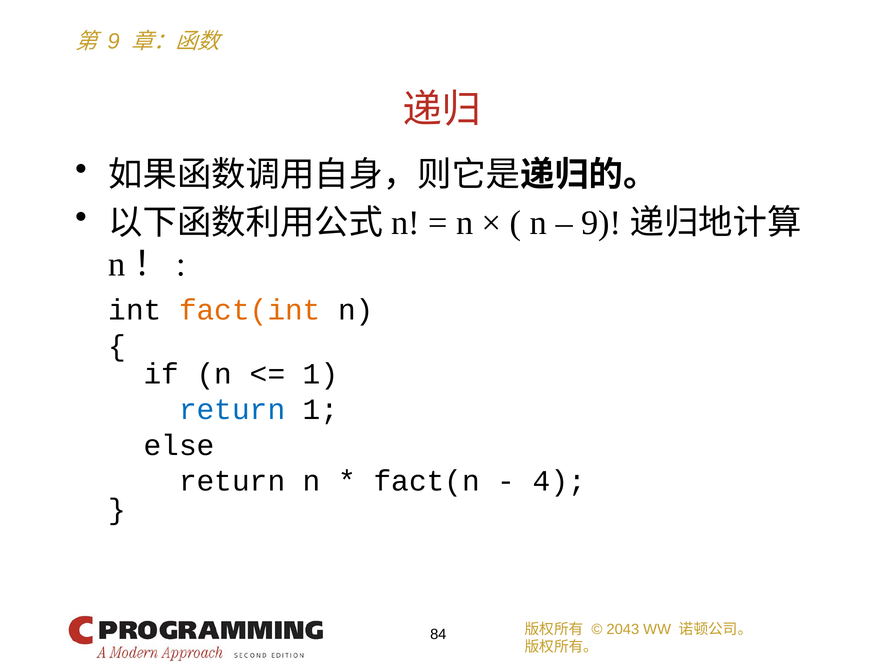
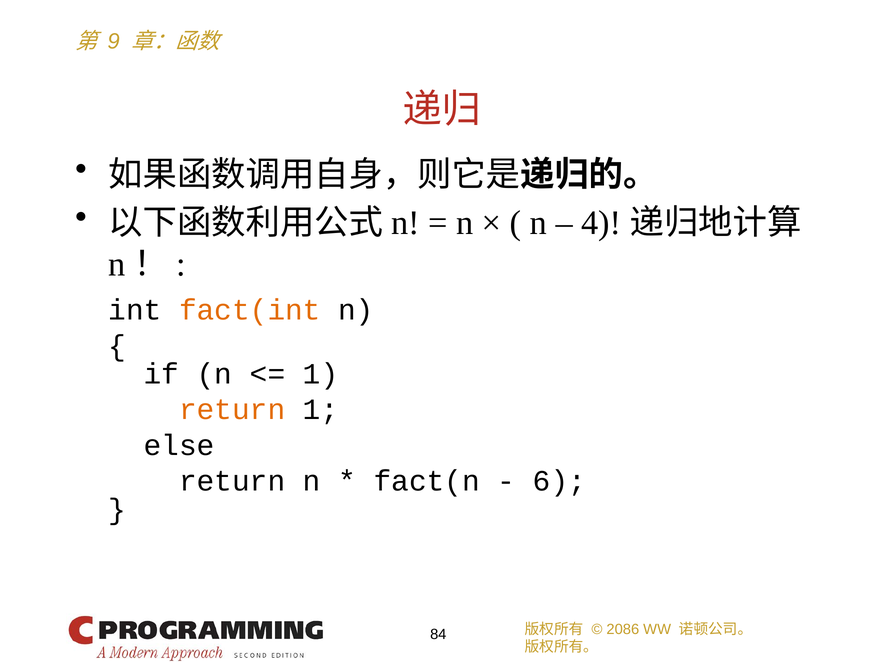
9: 9 -> 4 (601, 223)
return colour: blue -> orange (232, 410)
4: 4 -> 6 (559, 481)
2043: 2043 -> 2086 (623, 629)
